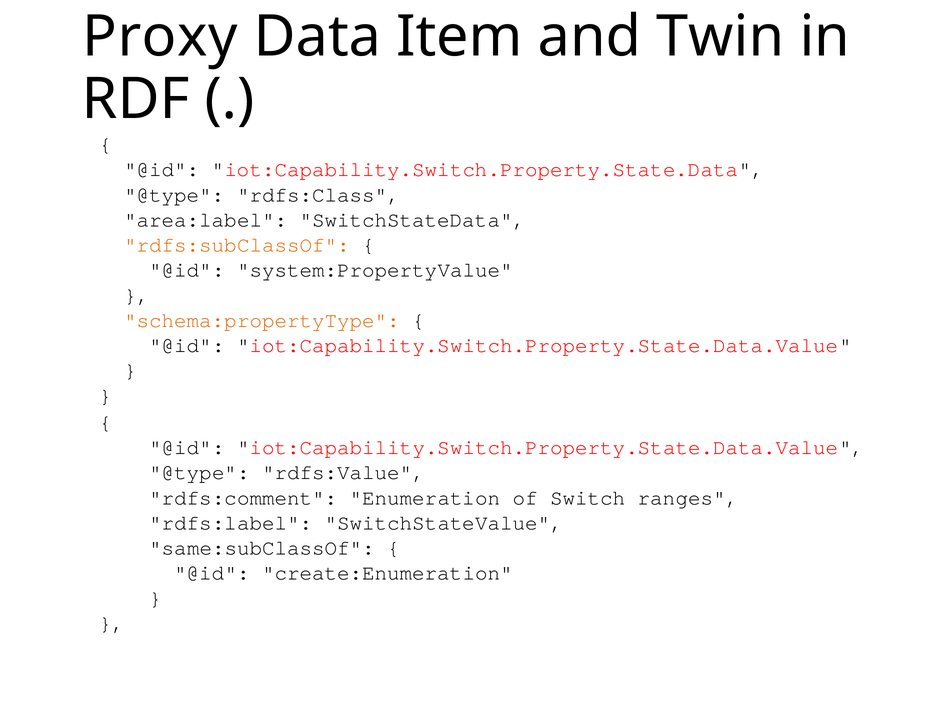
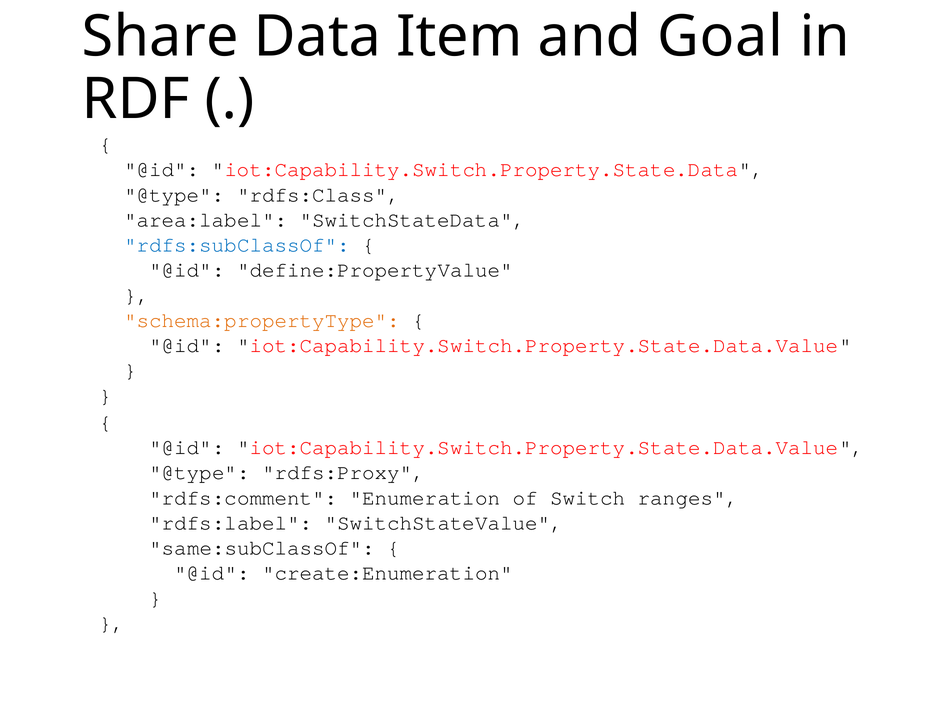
Proxy: Proxy -> Share (160, 37)
Twin: Twin -> Goal (720, 37)
rdfs:subClassOf colour: orange -> blue (237, 245)
system:PropertyValue: system:PropertyValue -> define:PropertyValue (375, 270)
rdfs:Value: rdfs:Value -> rdfs:Proxy (344, 473)
